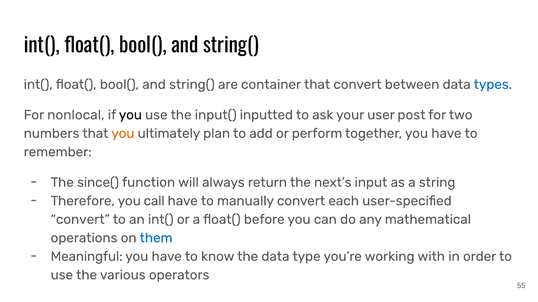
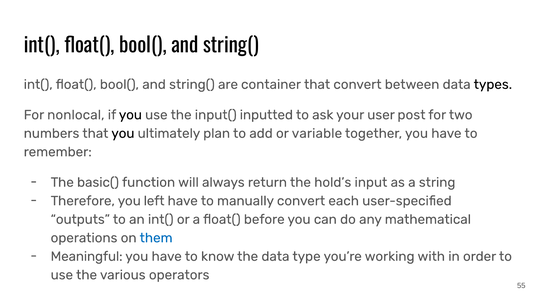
types colour: blue -> black (493, 85)
you colour: orange -> black (123, 134)
perform: perform -> variable (317, 134)
since(: since( -> basic( (98, 183)
next’s: next’s -> hold’s (333, 183)
call: call -> left (154, 201)
convert: convert -> outputs (80, 220)
